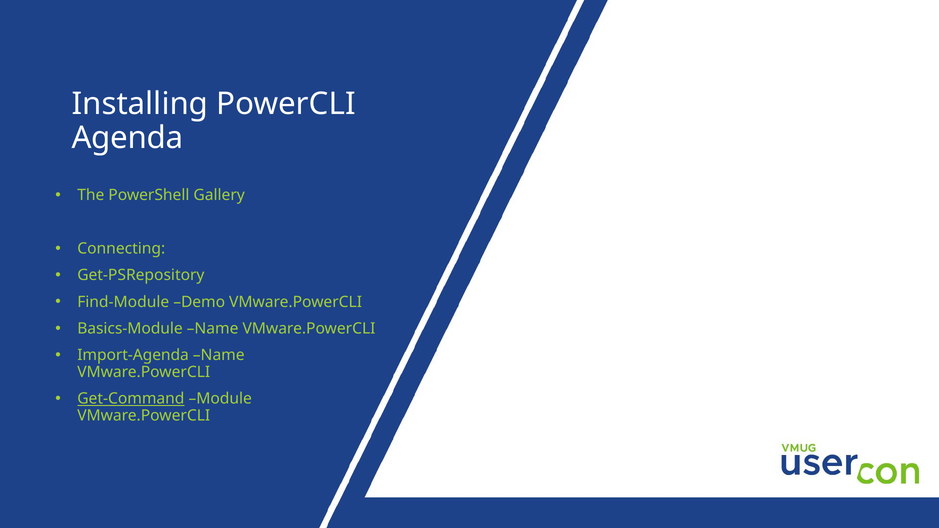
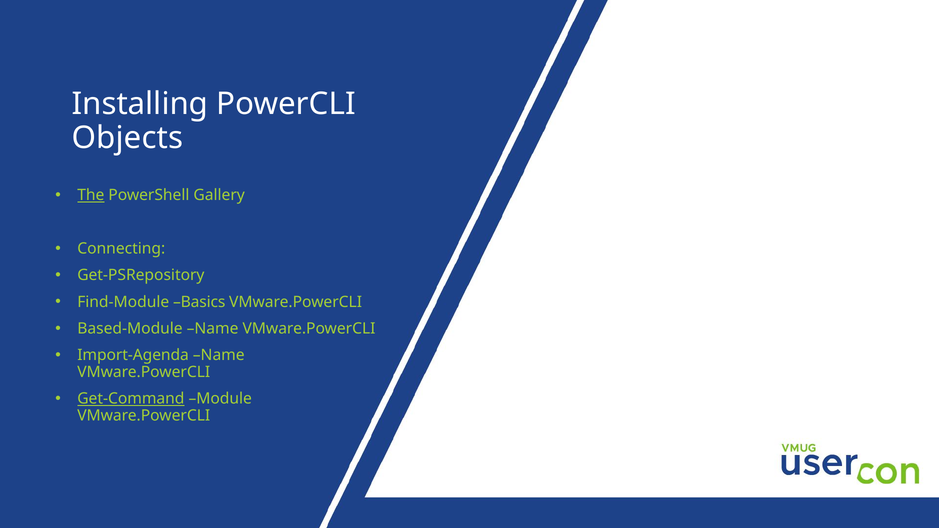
Agenda: Agenda -> Objects (127, 138)
The underline: none -> present (91, 195)
Demo: Demo -> Basics (199, 302)
Basics-Module: Basics-Module -> Based-Module (130, 329)
